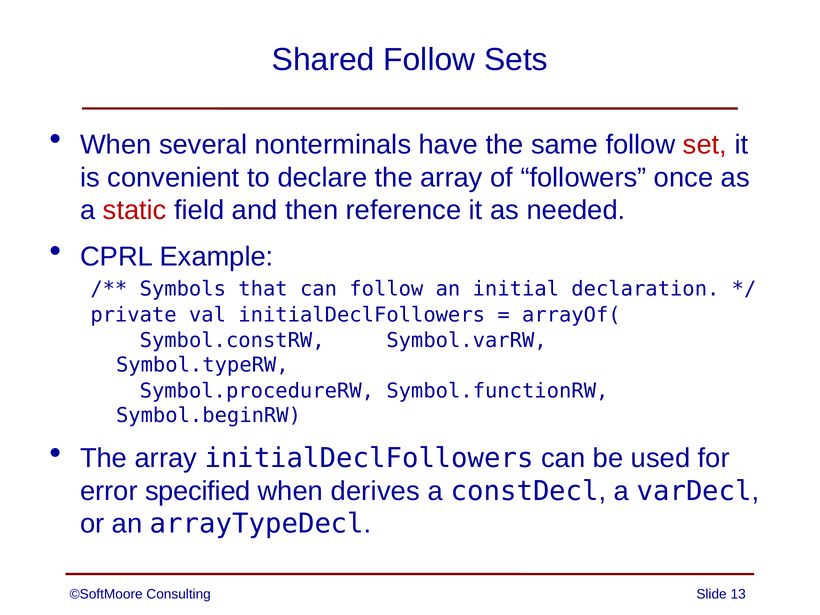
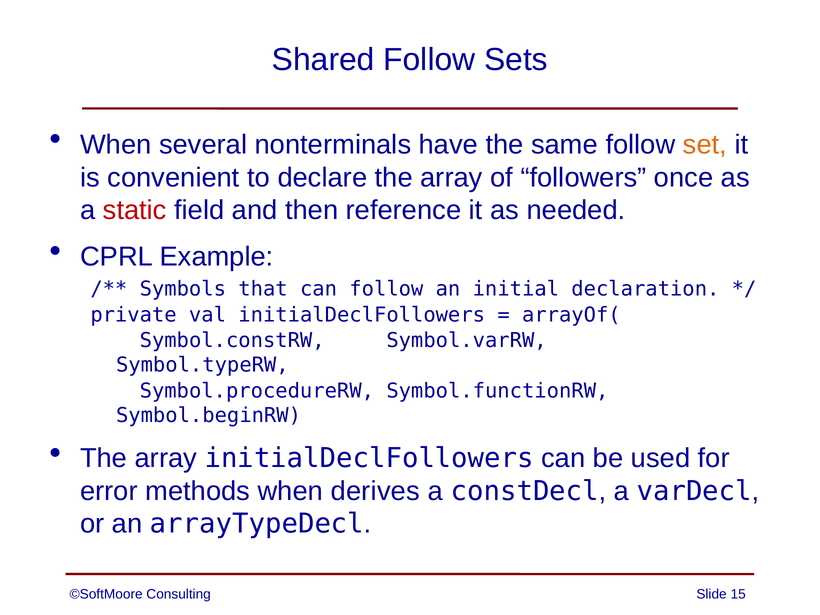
set colour: red -> orange (705, 145)
specified: specified -> methods (198, 491)
13: 13 -> 15 (738, 594)
